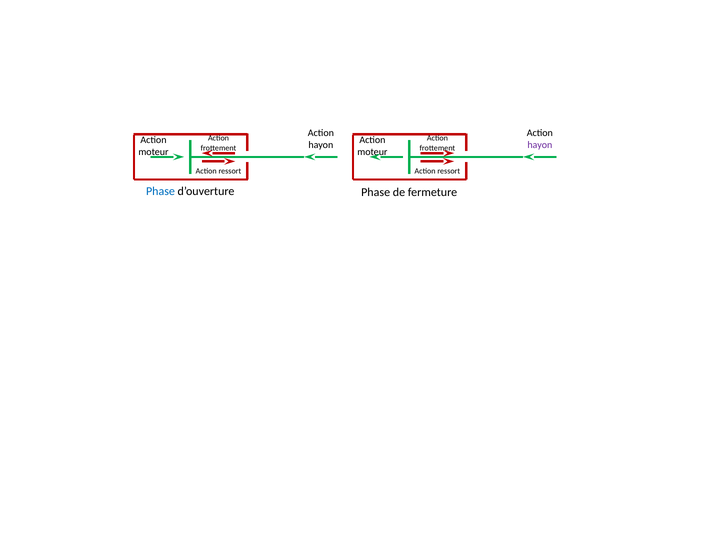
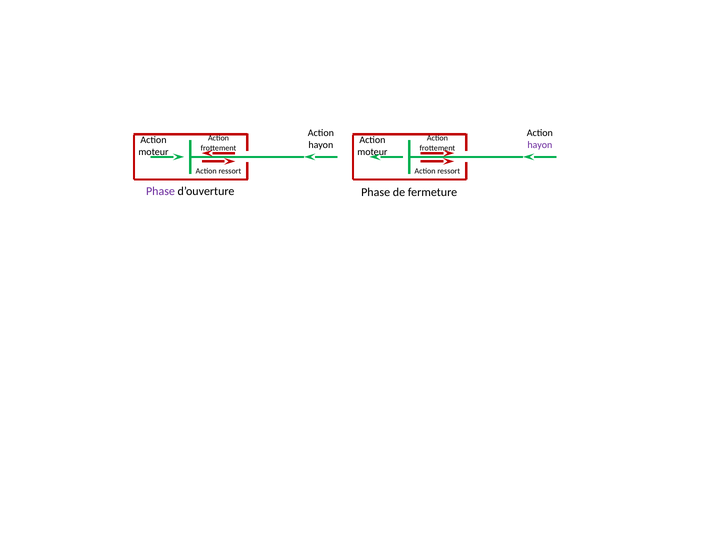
Phase colour: blue -> purple (160, 191)
